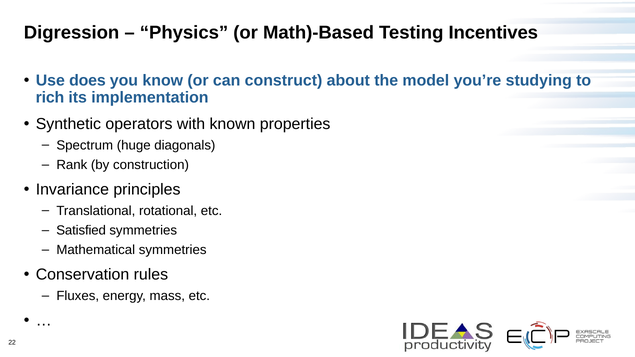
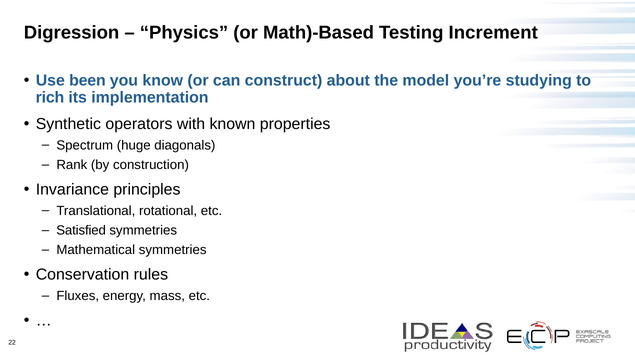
Incentives: Incentives -> Increment (493, 33)
does: does -> been (87, 81)
